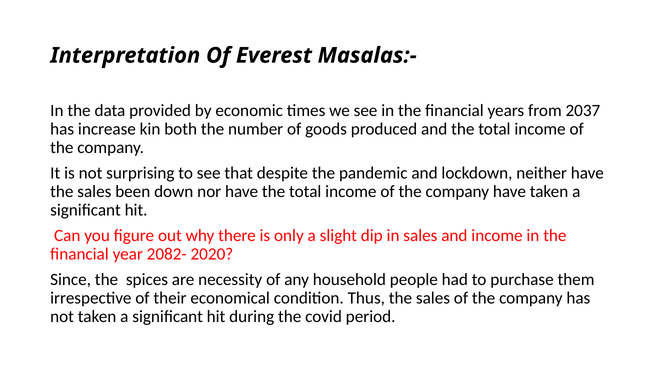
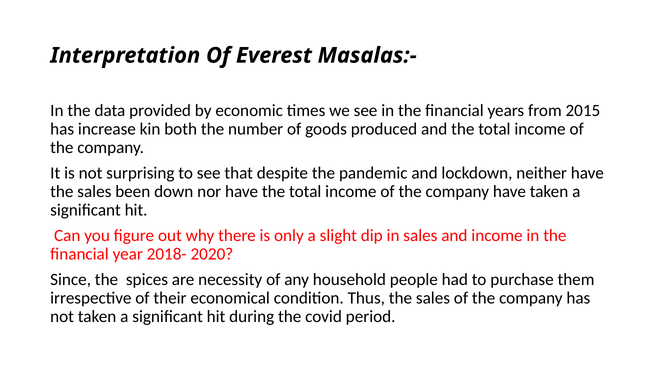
2037: 2037 -> 2015 (583, 110)
2082-: 2082- -> 2018- (167, 254)
